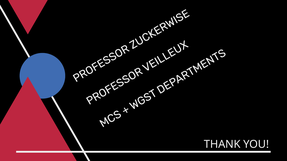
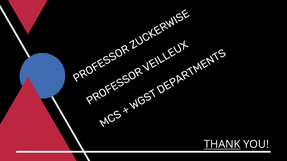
THANK underline: none -> present (222, 145)
